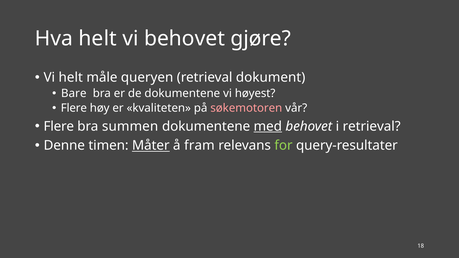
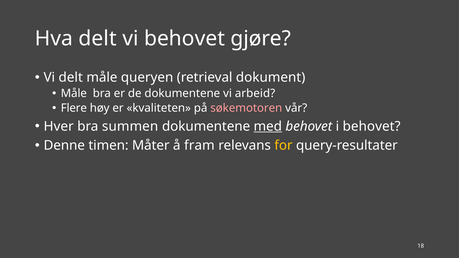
Hva helt: helt -> delt (98, 39)
Vi helt: helt -> delt (71, 78)
Bare: Bare -> Måle (74, 93)
høyest: høyest -> arbeid (255, 93)
Flere: Flere -> Hver (59, 126)
i retrieval: retrieval -> behovet (372, 126)
Måter underline: present -> none (151, 146)
for colour: light green -> yellow (283, 146)
